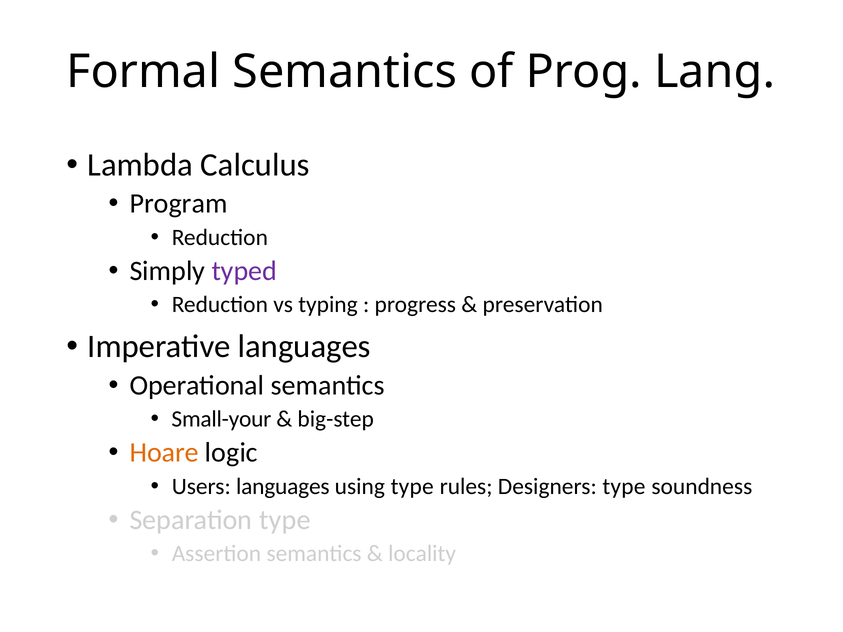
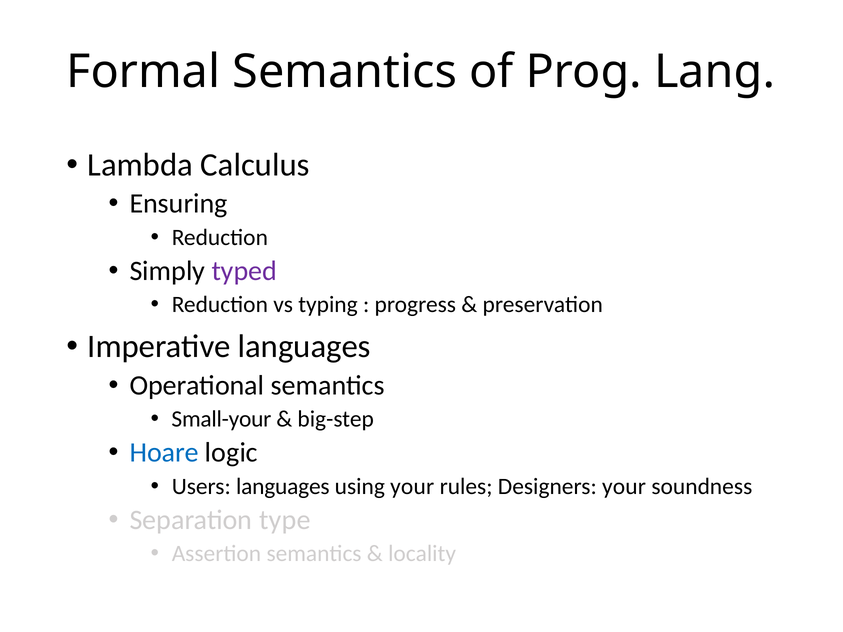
Program: Program -> Ensuring (179, 204)
Hoare colour: orange -> blue (164, 453)
using type: type -> your (412, 487)
Designers type: type -> your (624, 487)
